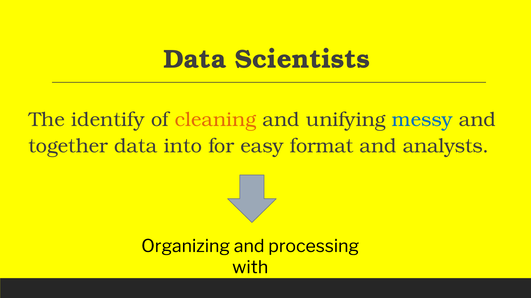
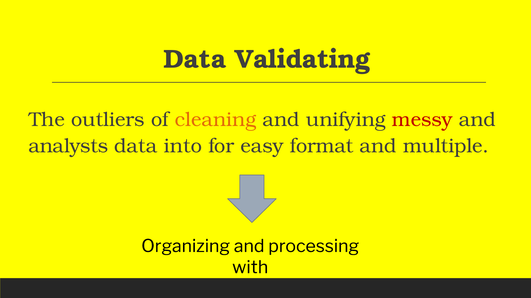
Scientists: Scientists -> Validating (303, 59)
identify: identify -> outliers (108, 120)
messy colour: blue -> red (422, 120)
together: together -> analysts (68, 146)
analysts: analysts -> multiple (446, 146)
